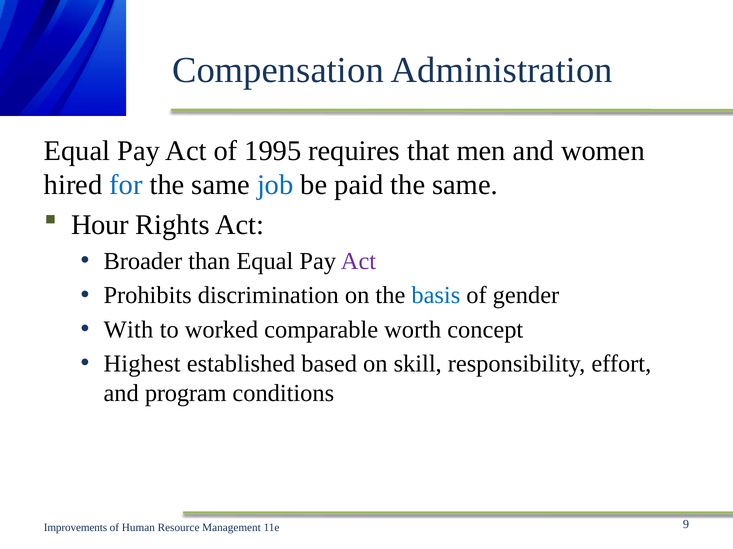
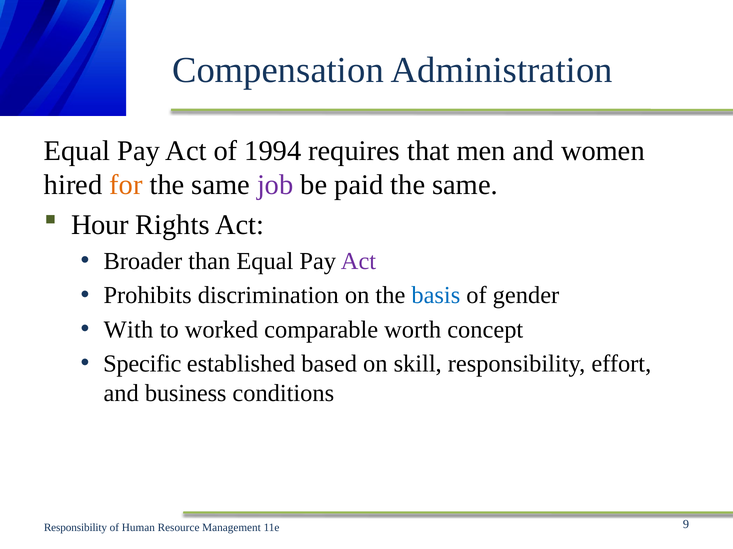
1995: 1995 -> 1994 (273, 151)
for colour: blue -> orange (126, 185)
job colour: blue -> purple (275, 185)
Highest: Highest -> Specific (142, 364)
program: program -> business (186, 393)
Improvements: Improvements -> Responsibility (75, 528)
